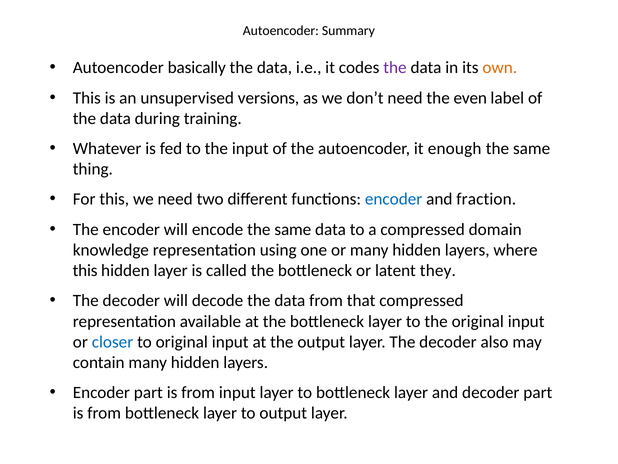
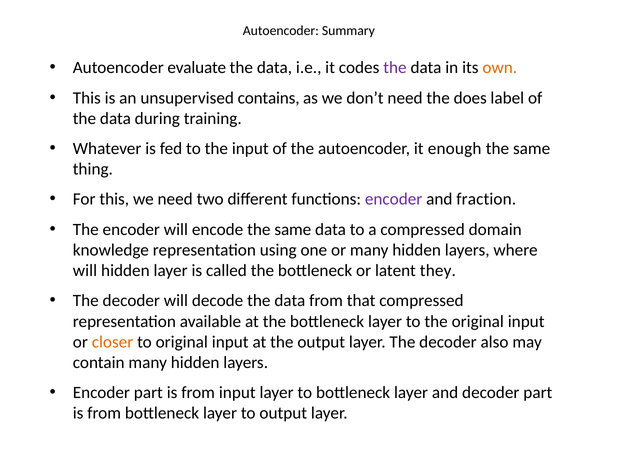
basically: basically -> evaluate (197, 68)
versions: versions -> contains (269, 98)
even: even -> does (470, 98)
encoder colour: blue -> purple (394, 199)
this: this -> will (85, 270)
closer colour: blue -> orange (112, 342)
